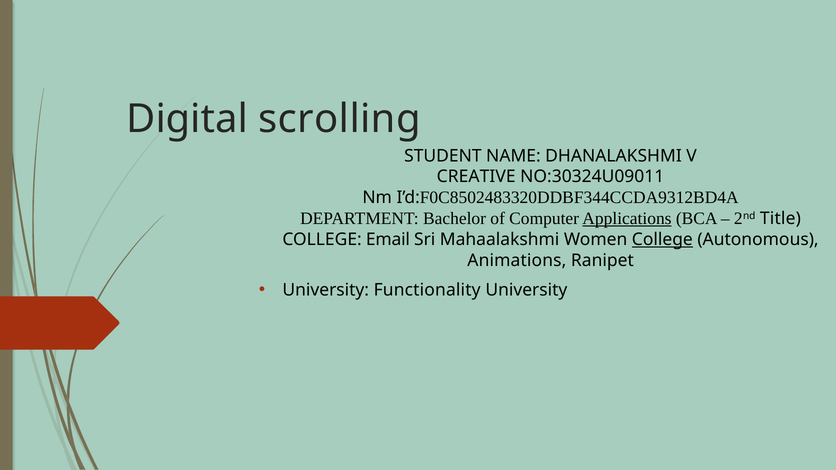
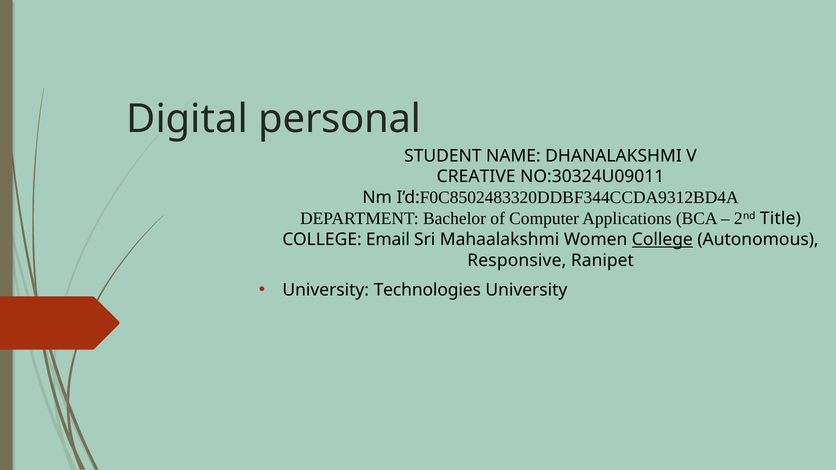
scrolling: scrolling -> personal (340, 119)
Applications underline: present -> none (627, 219)
Animations: Animations -> Responsive (517, 260)
Functionality: Functionality -> Technologies (427, 290)
